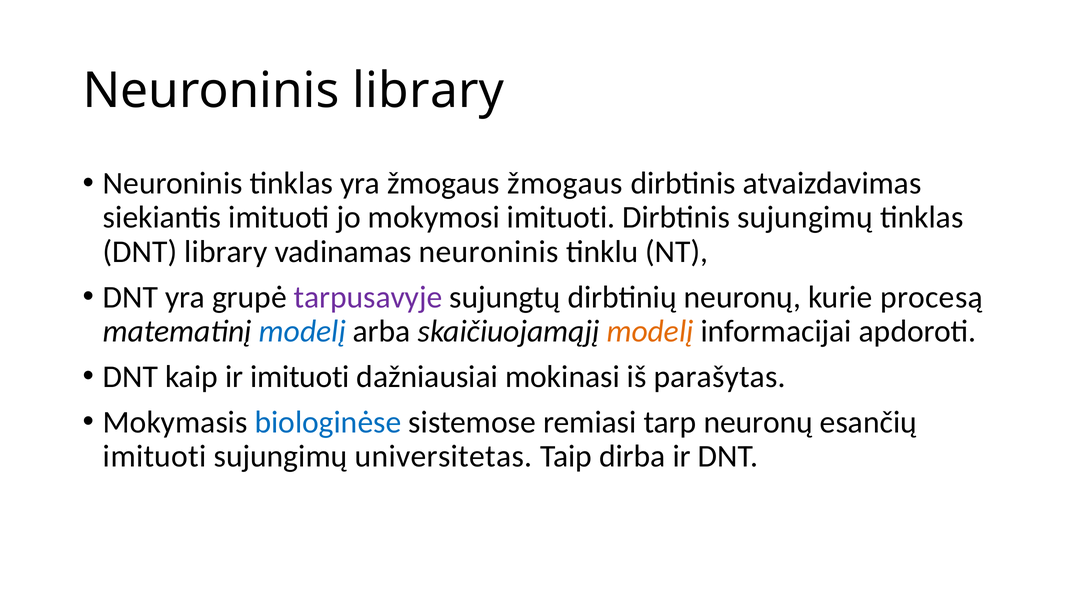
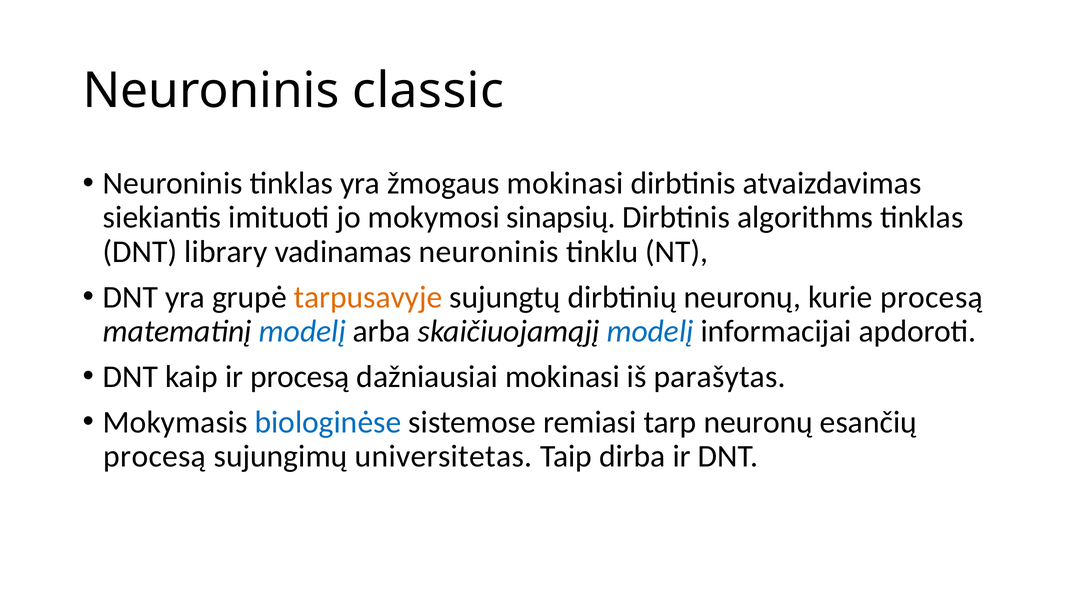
Neuroninis library: library -> classic (428, 91)
žmogaus žmogaus: žmogaus -> mokinasi (565, 183)
mokymosi imituoti: imituoti -> sinapsių (561, 217)
Dirbtinis sujungimų: sujungimų -> algorithms (805, 217)
tarpusavyje colour: purple -> orange (368, 297)
modelį colour: orange -> blue (650, 331)
ir imituoti: imituoti -> procesą (300, 377)
imituoti: imituoti -> procesą (155, 456)
